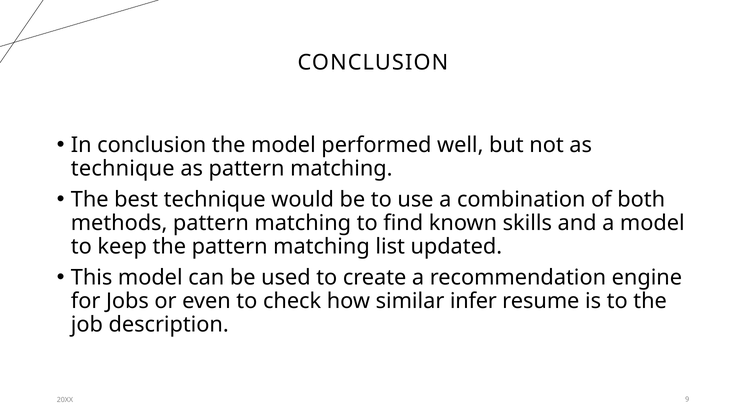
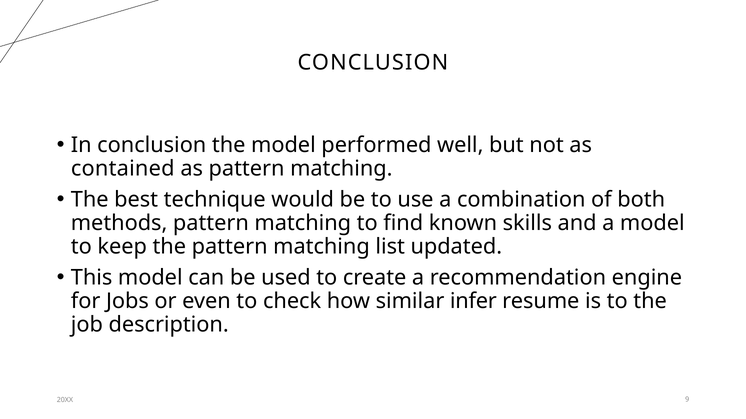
technique: technique -> contained (123, 169)
